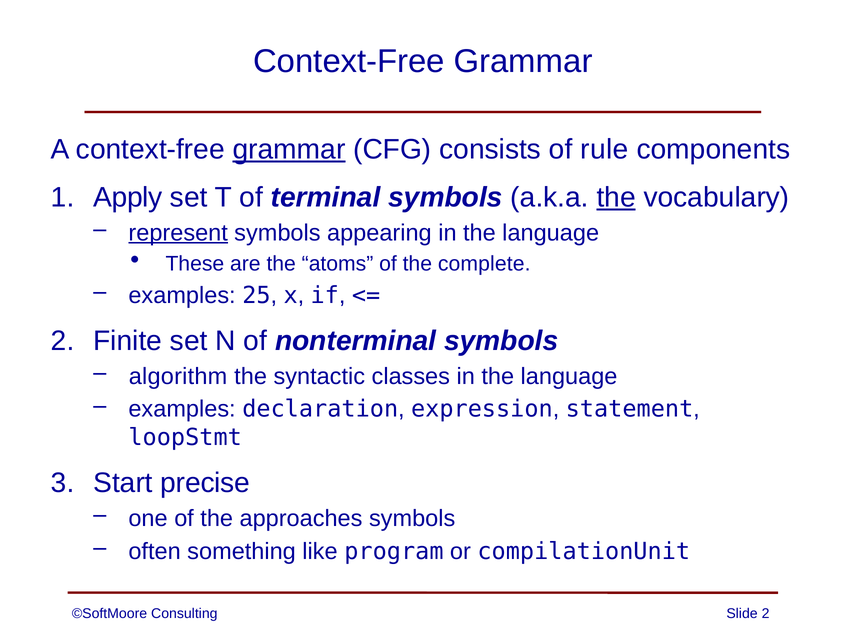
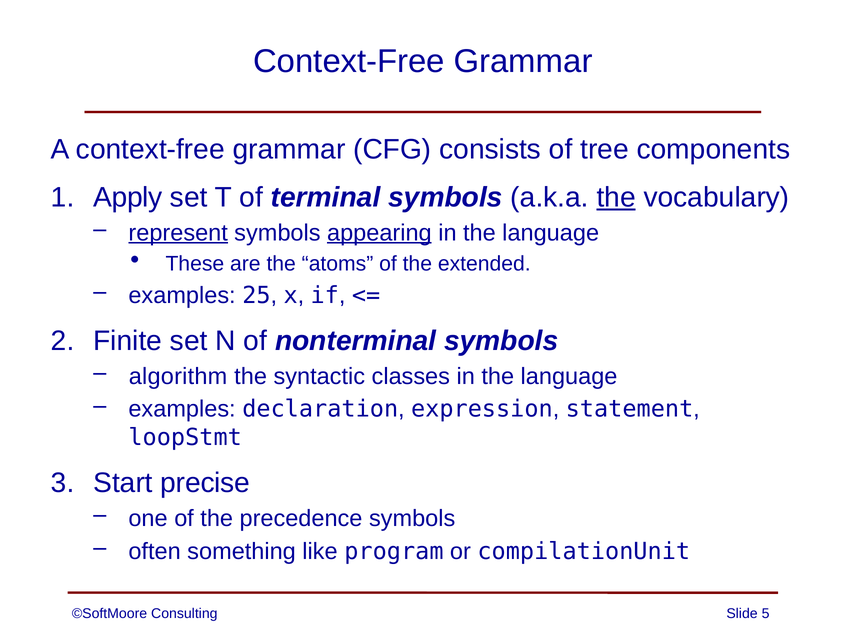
grammar underline: present -> none (289, 149)
rule: rule -> tree (604, 149)
appearing underline: none -> present (379, 233)
complete: complete -> extended (484, 264)
approaches: approaches -> precedence (301, 518)
Slide 2: 2 -> 5 (766, 613)
